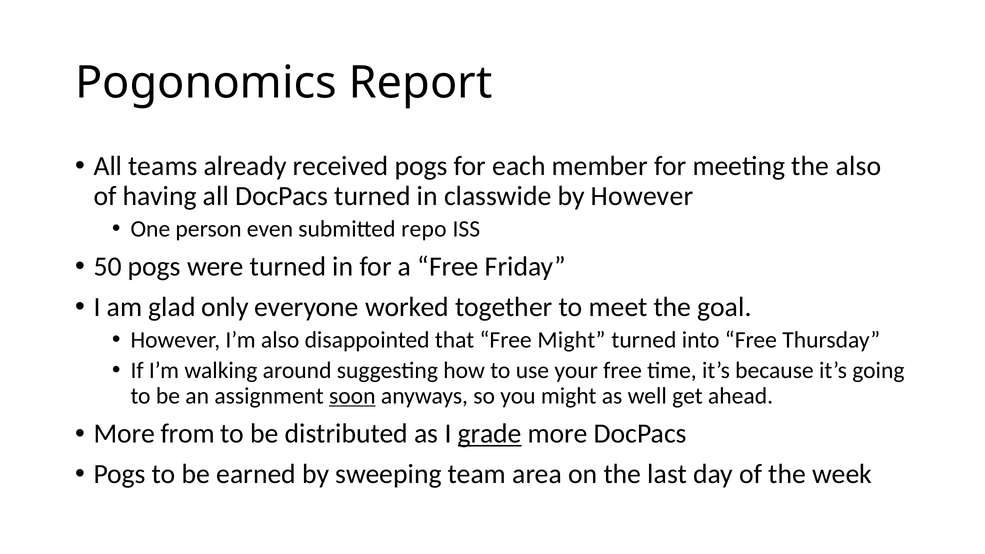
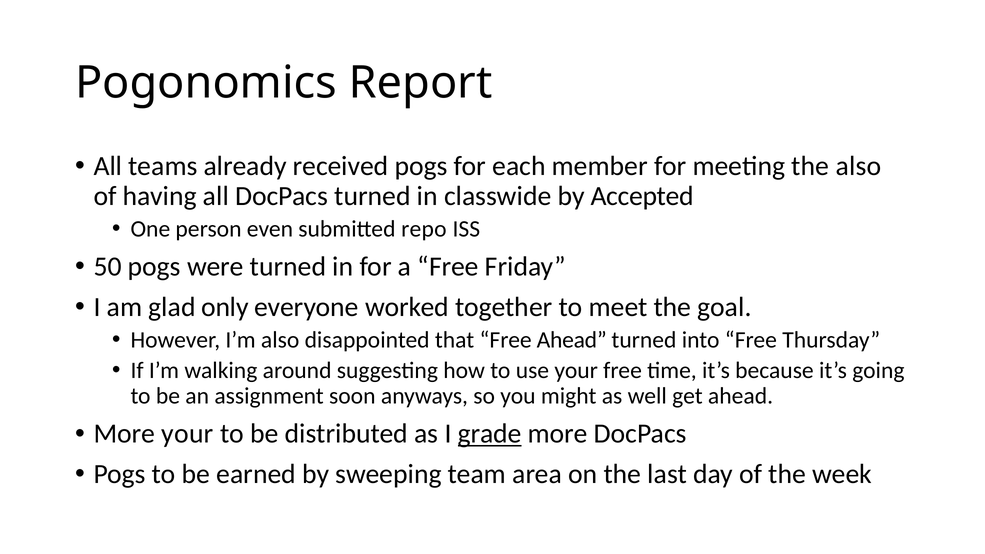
by However: However -> Accepted (642, 196)
Free Might: Might -> Ahead (572, 340)
soon underline: present -> none (352, 396)
More from: from -> your (188, 434)
